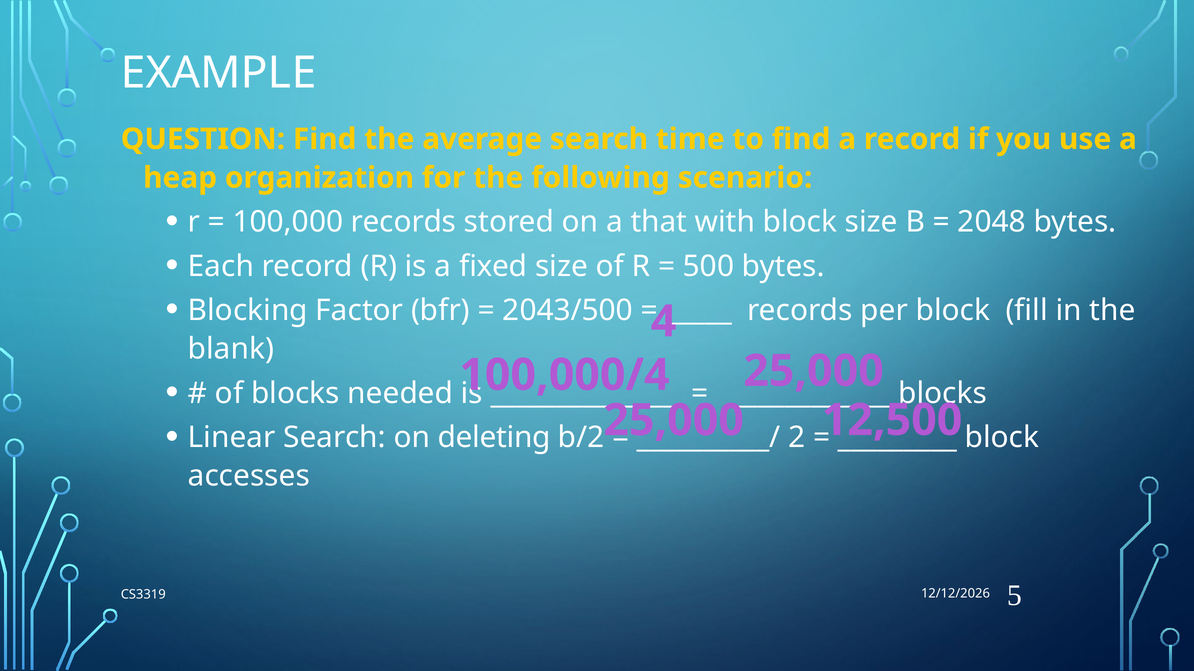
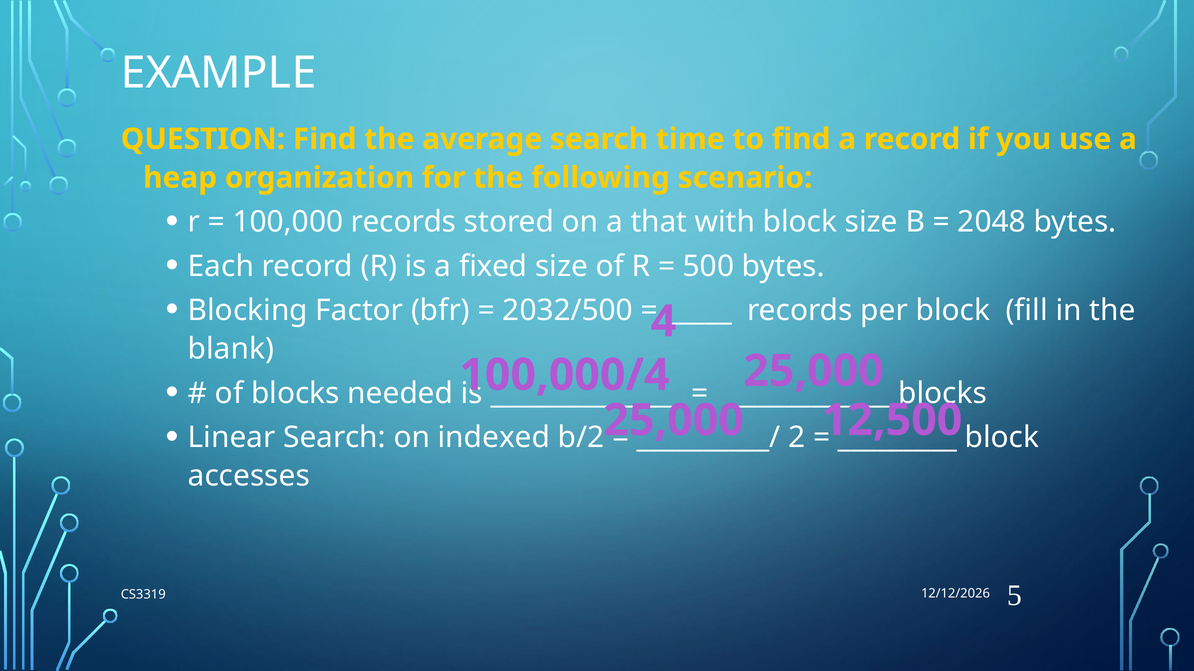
2043/500: 2043/500 -> 2032/500 (568, 311)
deleting: deleting -> indexed (494, 438)
